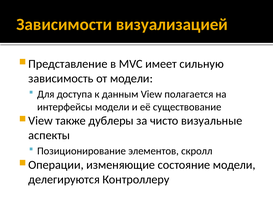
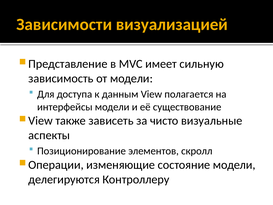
дублеры: дублеры -> зависеть (111, 121)
